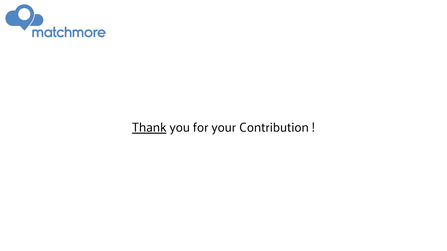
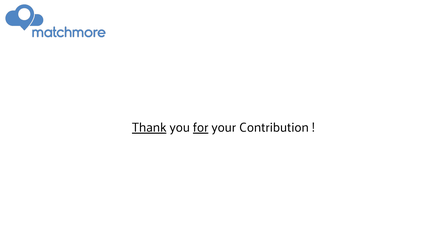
for underline: none -> present (201, 128)
